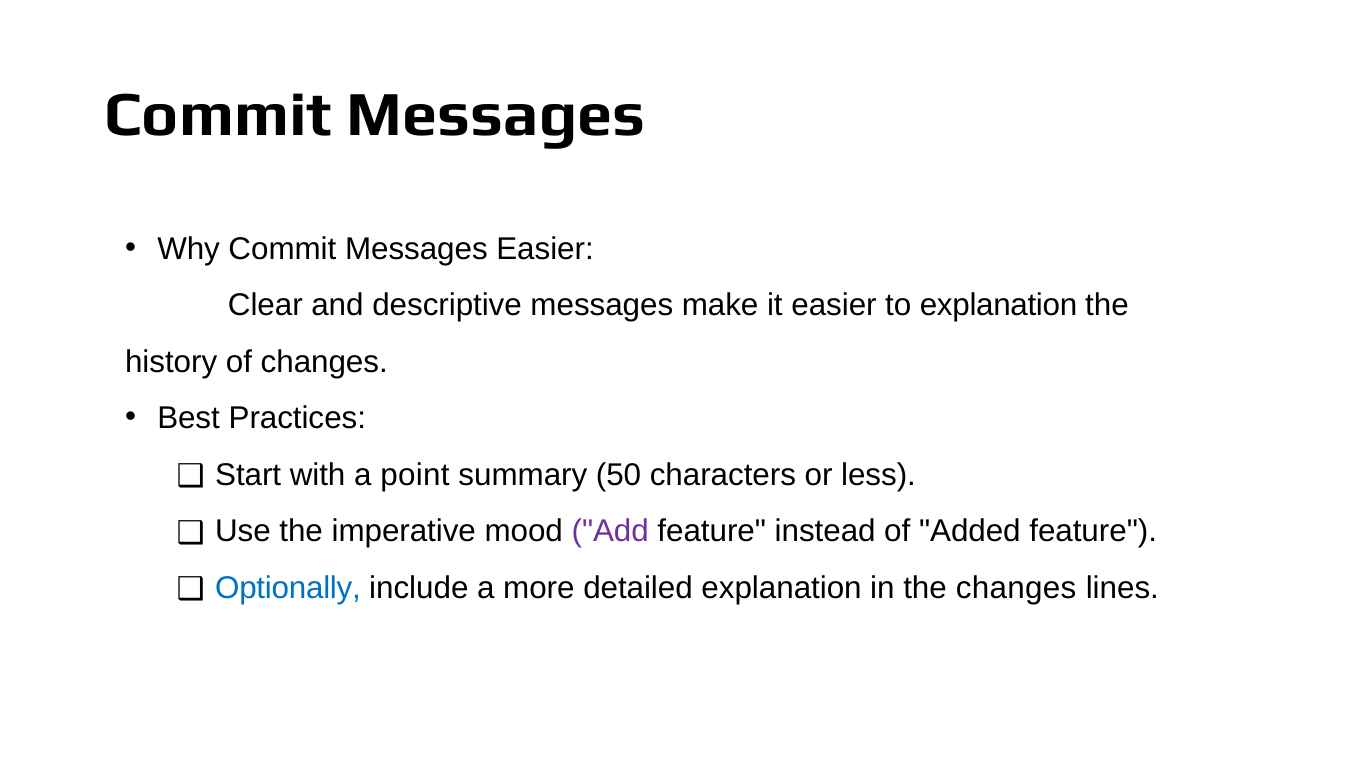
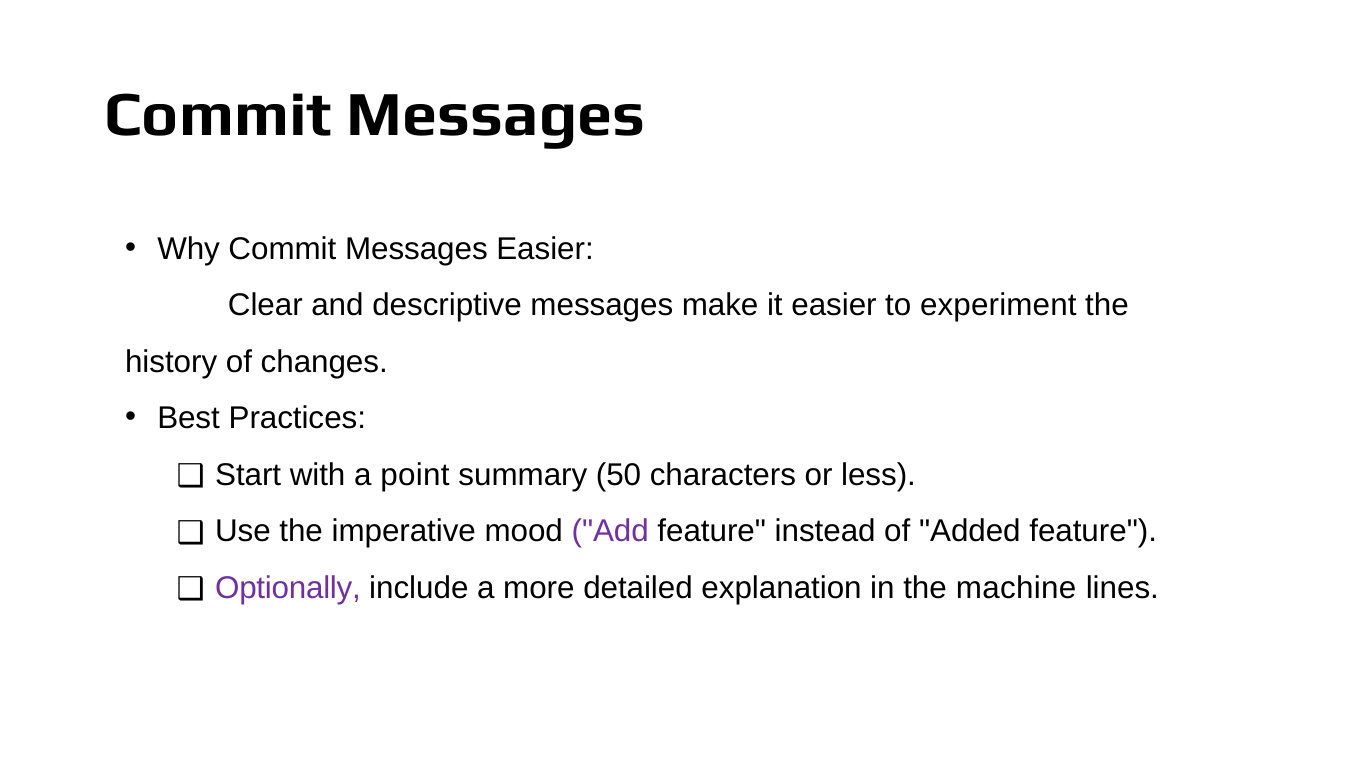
to explanation: explanation -> experiment (998, 305)
Optionally colour: blue -> purple (288, 588)
the changes: changes -> machine (1016, 588)
